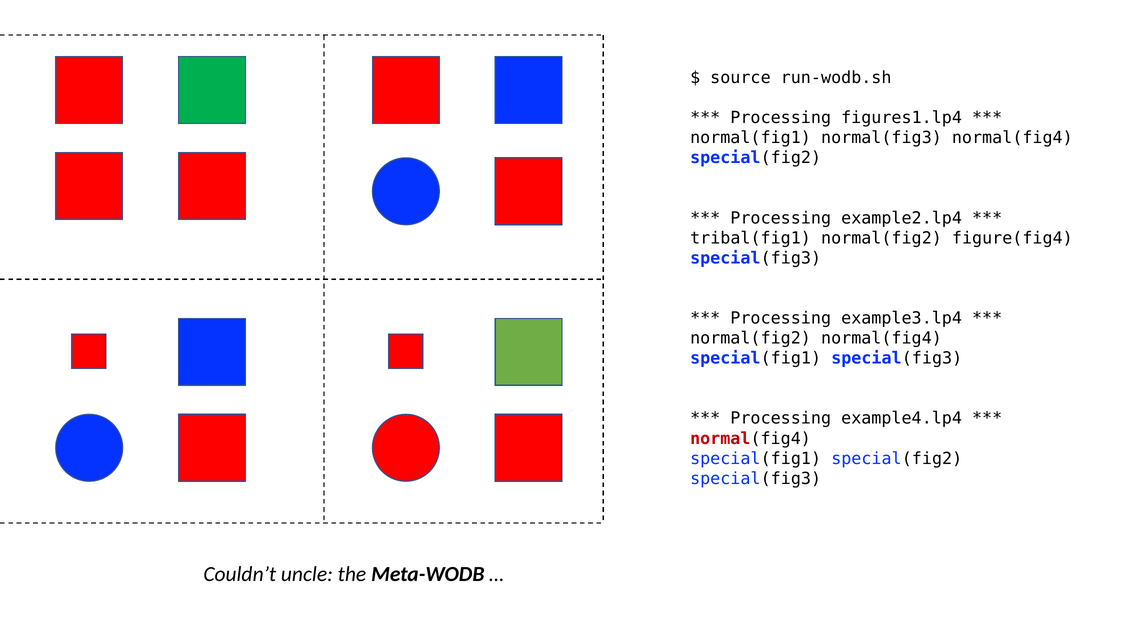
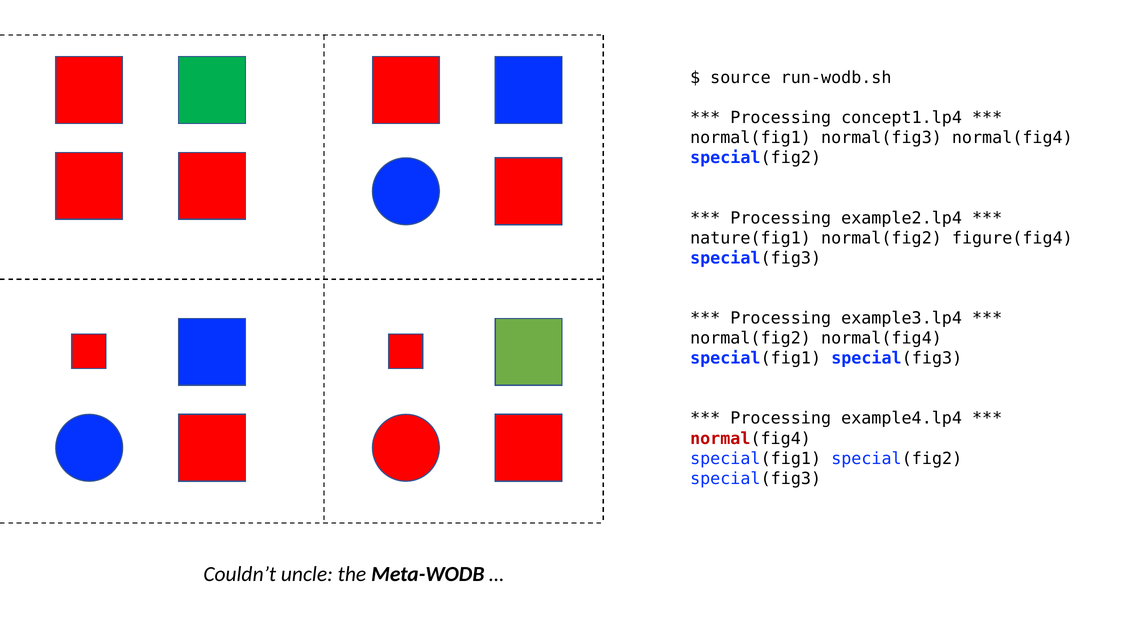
figures1.lp4: figures1.lp4 -> concept1.lp4 (902, 118)
tribal(fig1: tribal(fig1 -> nature(fig1 (751, 238)
